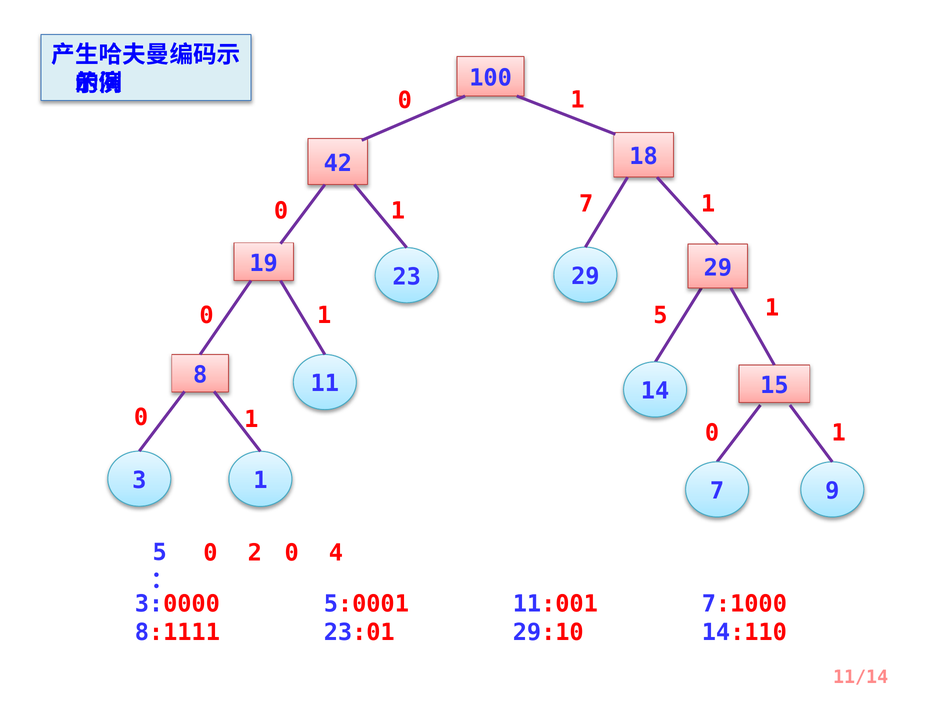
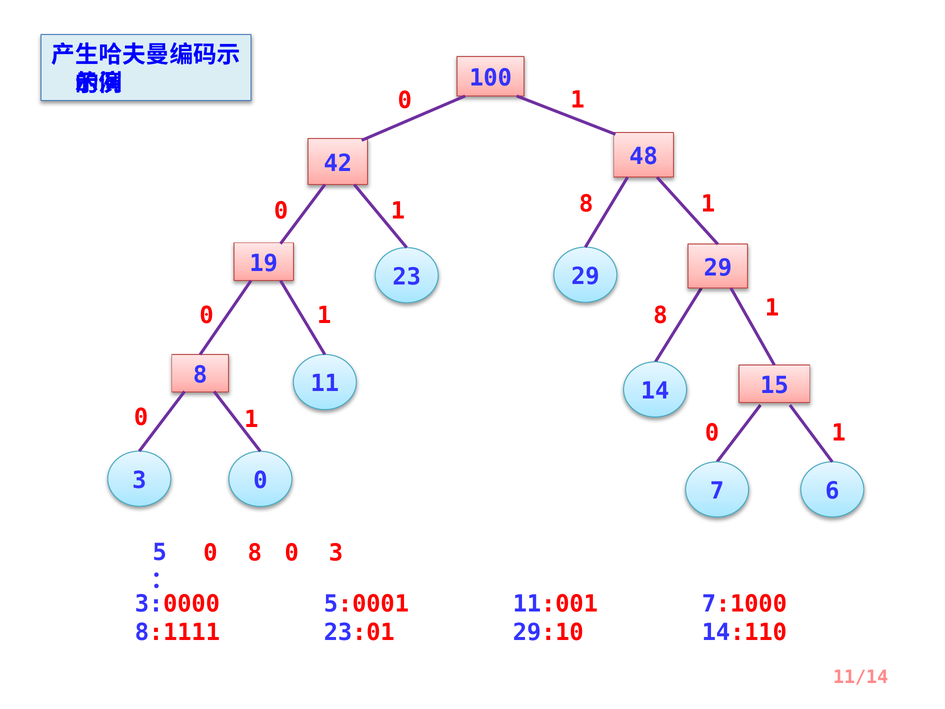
18: 18 -> 48 (644, 156)
7: 7 -> 8 (586, 204)
1 5: 5 -> 8 (660, 315)
3 1: 1 -> 0 (260, 480)
9: 9 -> 6 (832, 491)
2: 2 -> 8 (255, 553)
0 4: 4 -> 3 (336, 553)
